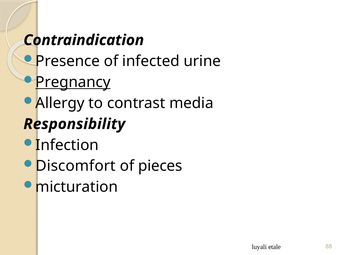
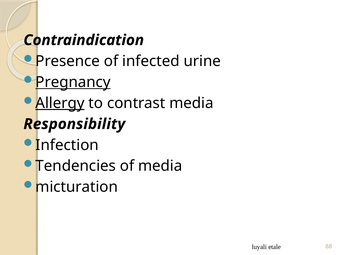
Allergy underline: none -> present (60, 103)
Discomfort: Discomfort -> Tendencies (76, 166)
of pieces: pieces -> media (160, 166)
